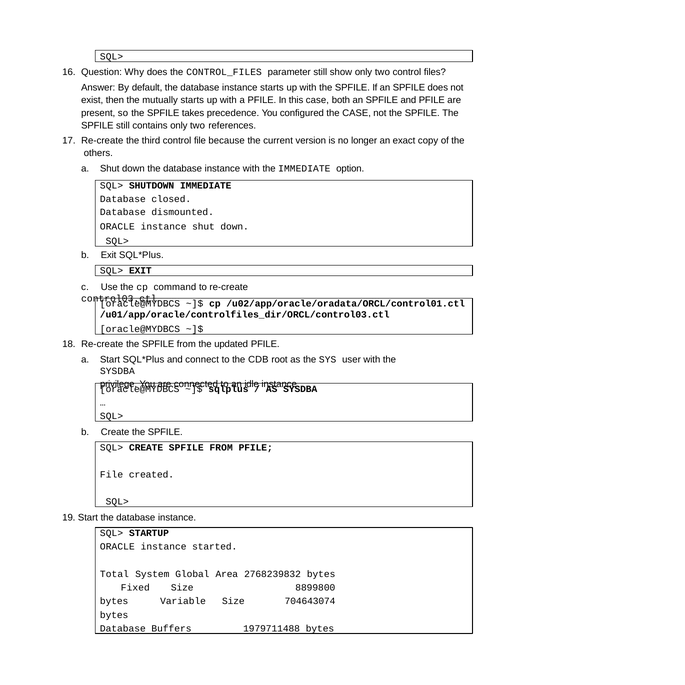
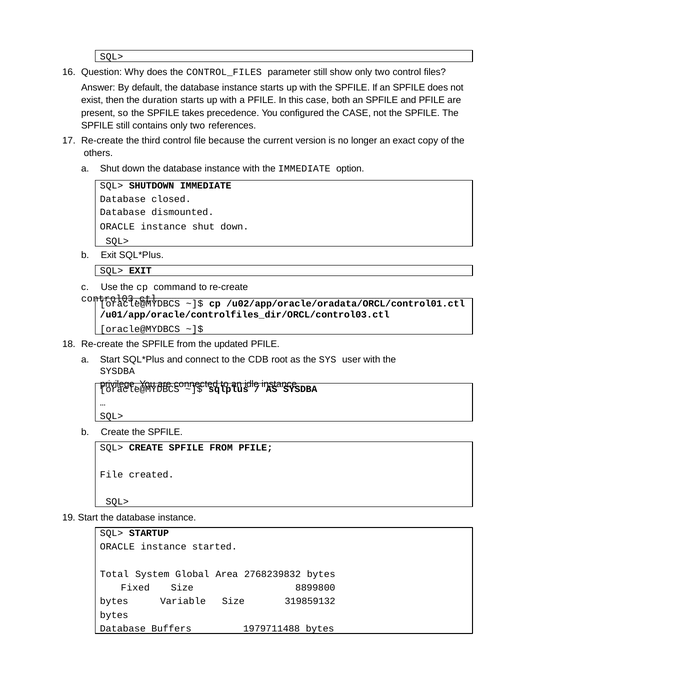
mutually: mutually -> duration (160, 100)
704643074: 704643074 -> 319859132 (310, 601)
